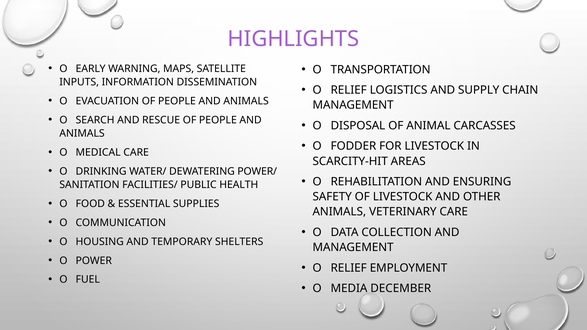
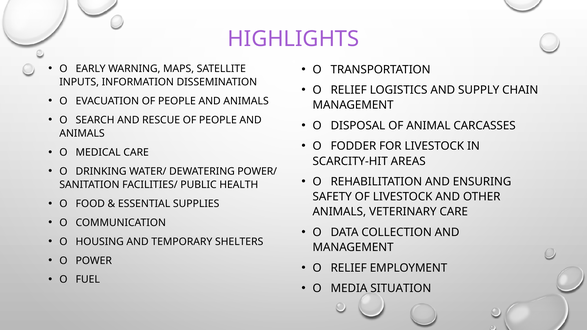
DECEMBER: DECEMBER -> SITUATION (401, 289)
